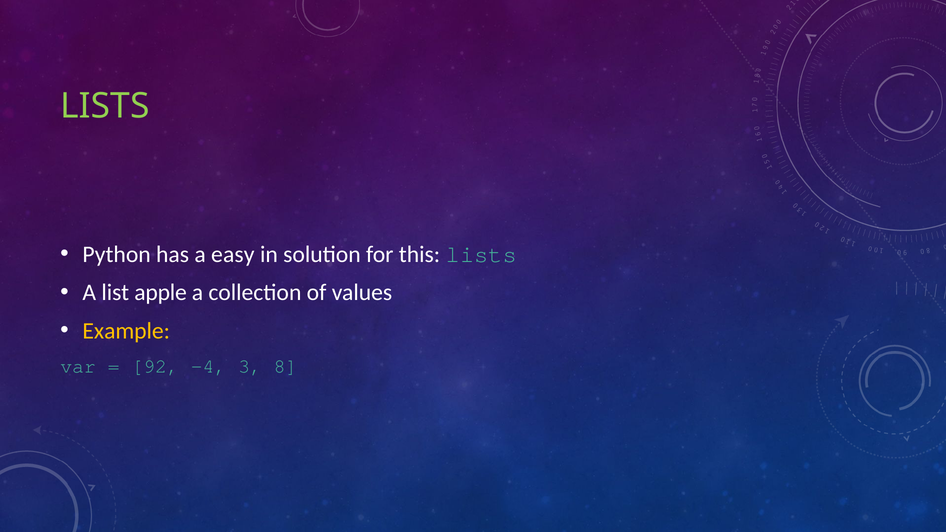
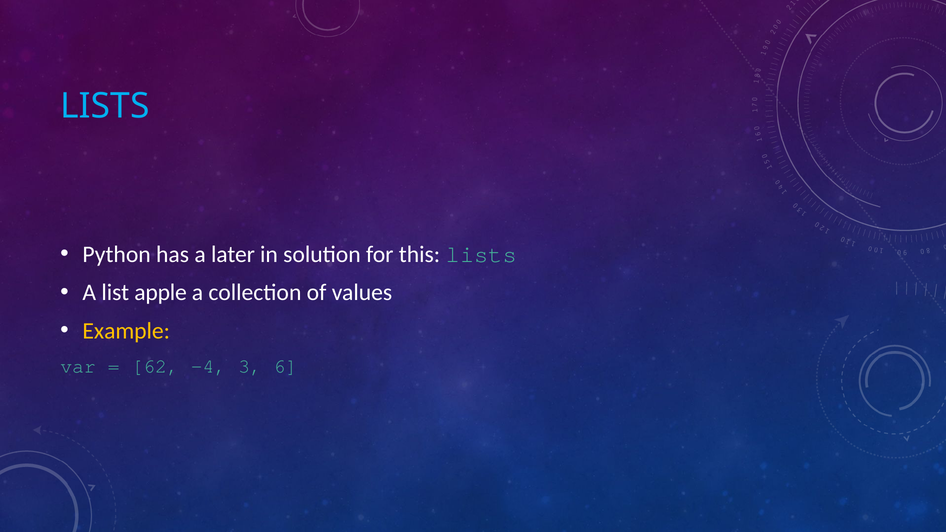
LISTS colour: light green -> light blue (105, 106)
easy: easy -> later (233, 254)
92: 92 -> 62 (155, 367)
8: 8 -> 6 (285, 367)
